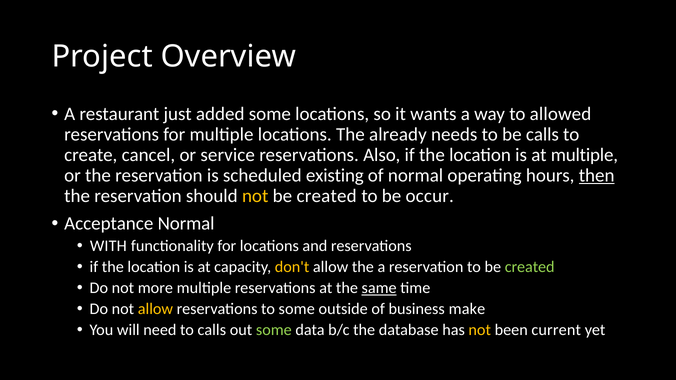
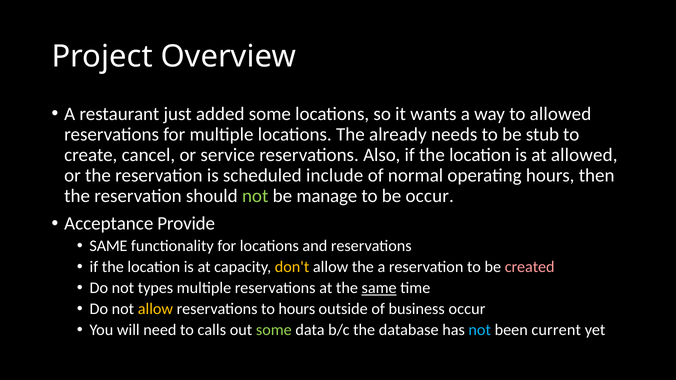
be calls: calls -> stub (542, 134)
at multiple: multiple -> allowed (584, 155)
existing: existing -> include (335, 176)
then underline: present -> none (597, 176)
not colour: yellow -> light green (255, 196)
created: created -> manage (327, 196)
Acceptance Normal: Normal -> Provide (186, 224)
WITH: WITH -> SAME (109, 246)
created colour: light green -> pink (530, 267)
more: more -> types (155, 288)
to some: some -> hours (297, 309)
business make: make -> occur (467, 309)
not colour: yellow -> light blue (480, 330)
